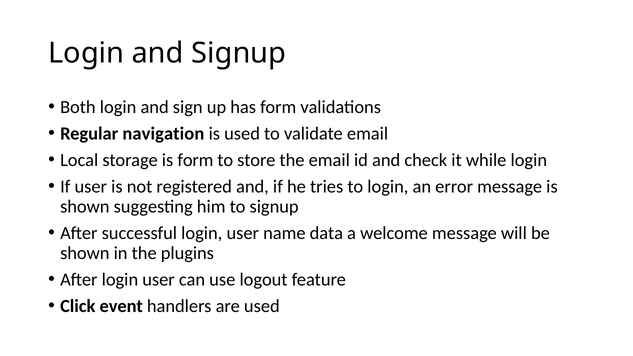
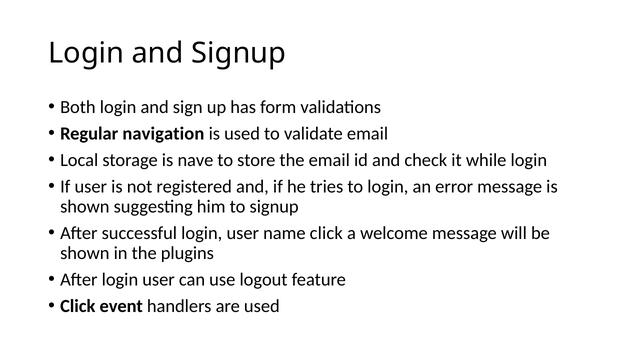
is form: form -> nave (195, 160)
name data: data -> click (326, 233)
